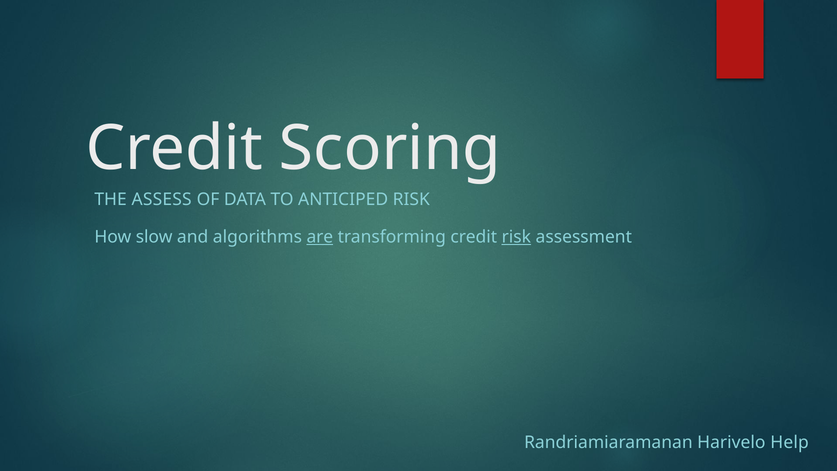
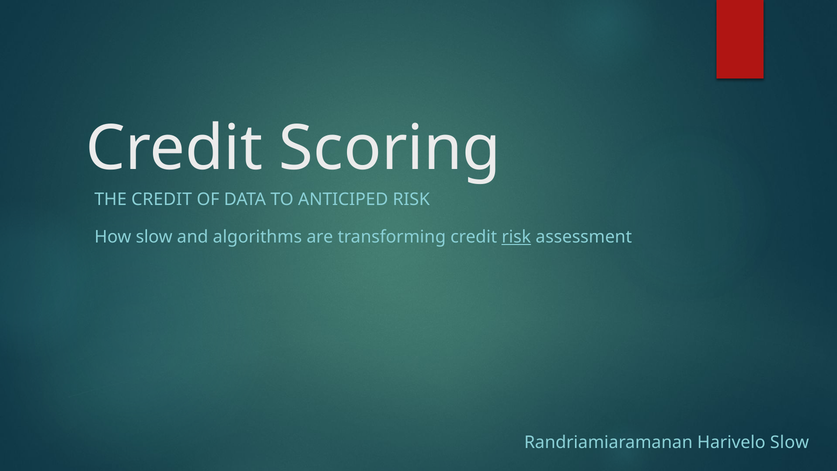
THE ASSESS: ASSESS -> CREDIT (162, 200)
are underline: present -> none (320, 237)
Harivelo Help: Help -> Slow (790, 442)
